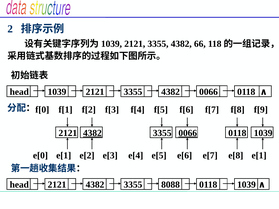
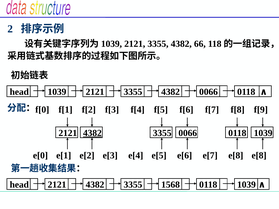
0066 underline: present -> none (188, 133)
e[8 e[1: e[1 -> e[8 (259, 156)
8088: 8088 -> 1568 (171, 185)
